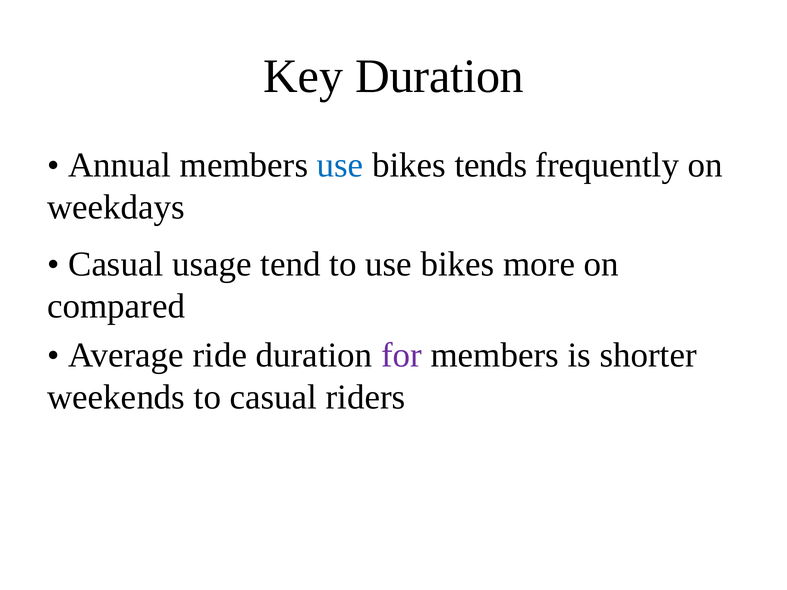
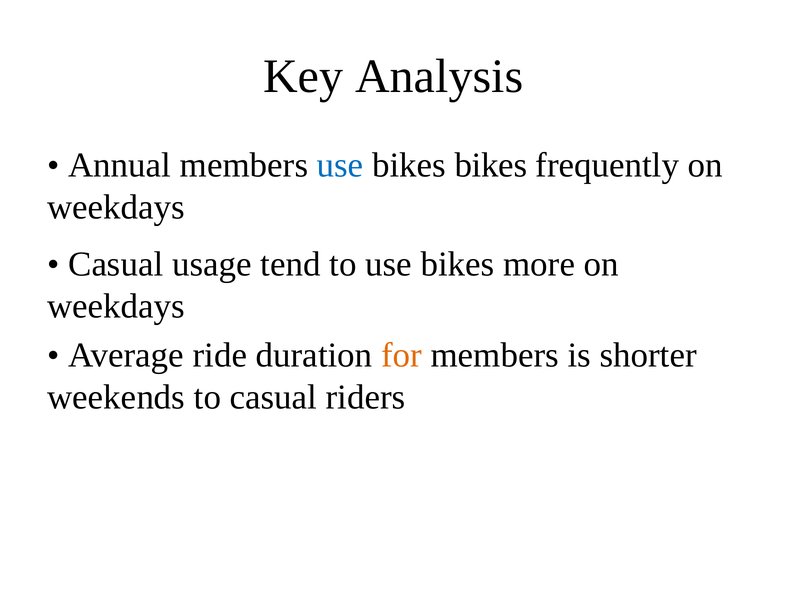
Key Duration: Duration -> Analysis (439, 76)
bikes tends: tends -> bikes (491, 165)
compared: compared -> weekdays (116, 307)
for colour: purple -> orange (402, 356)
